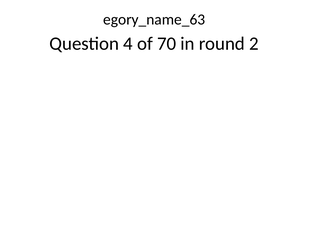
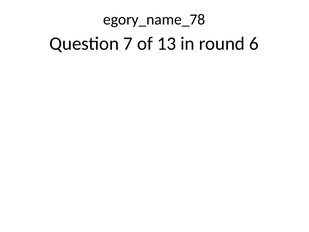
egory_name_63: egory_name_63 -> egory_name_78 (154, 20)
4: 4 -> 7 (128, 44)
70: 70 -> 13 (167, 44)
2: 2 -> 6 (254, 44)
